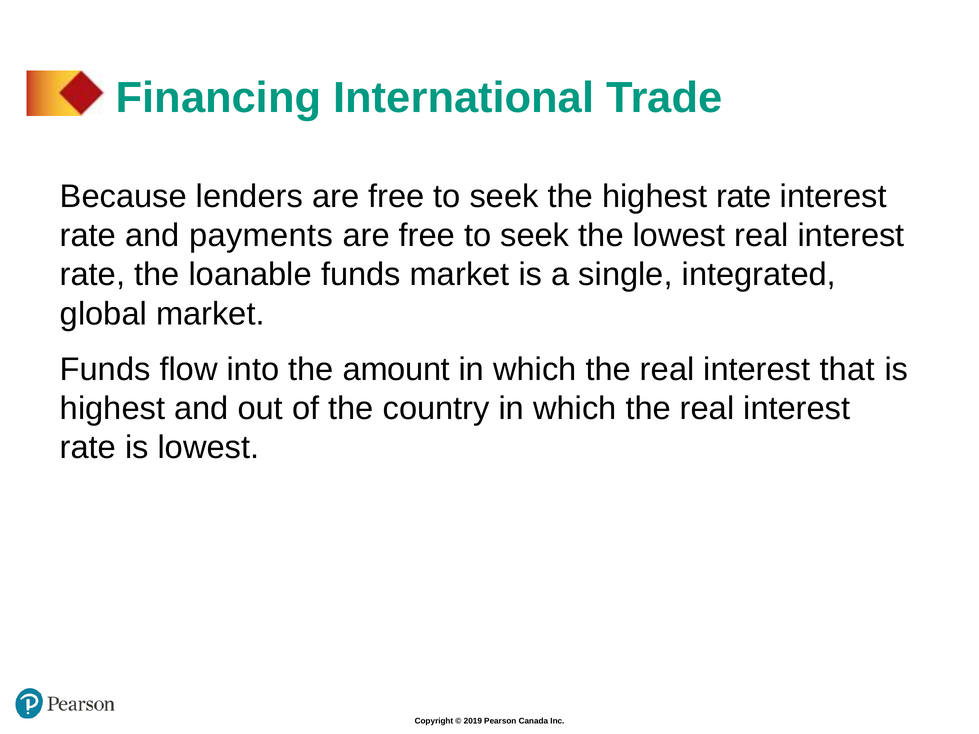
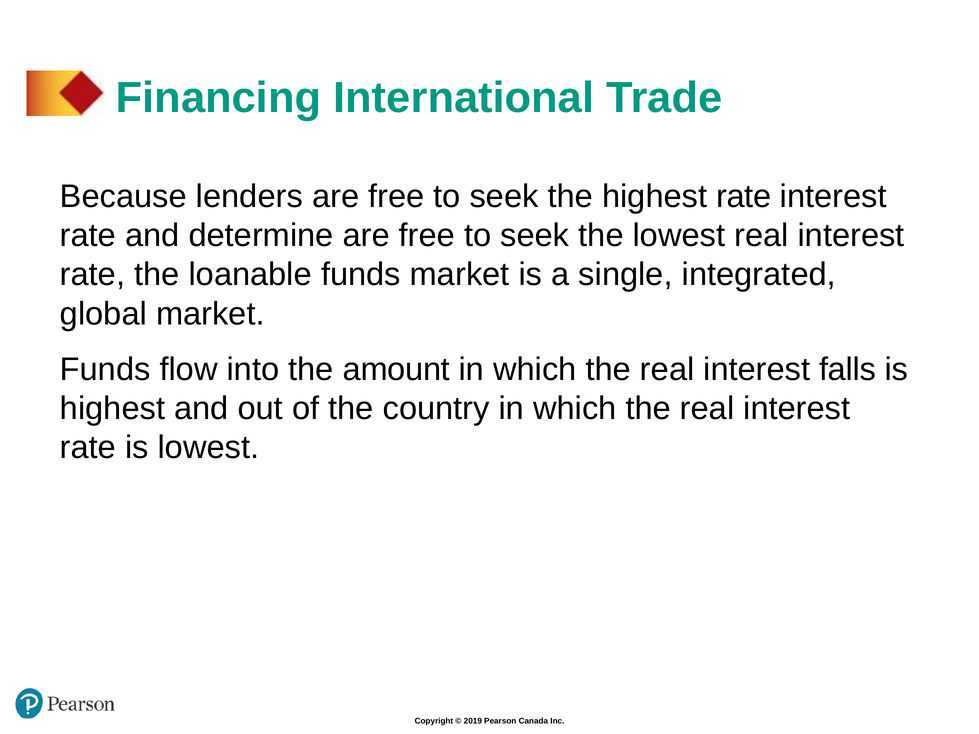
payments: payments -> determine (261, 236)
that: that -> falls (848, 369)
